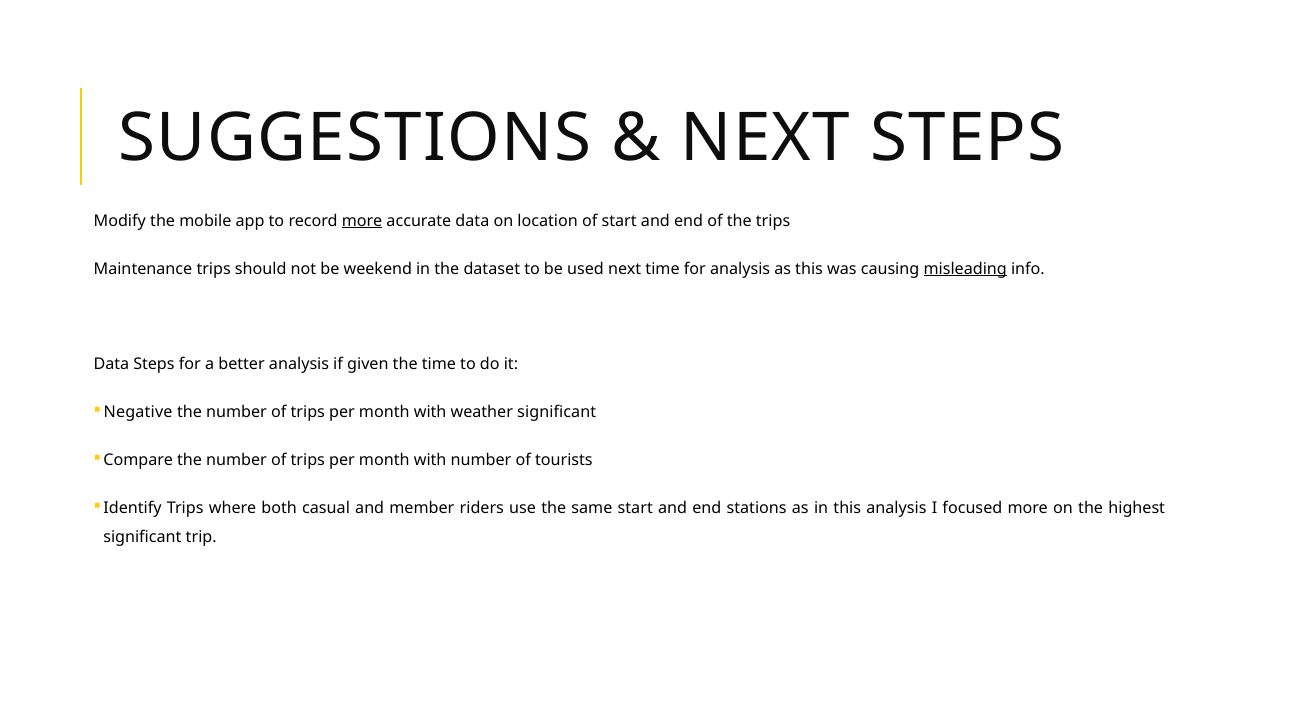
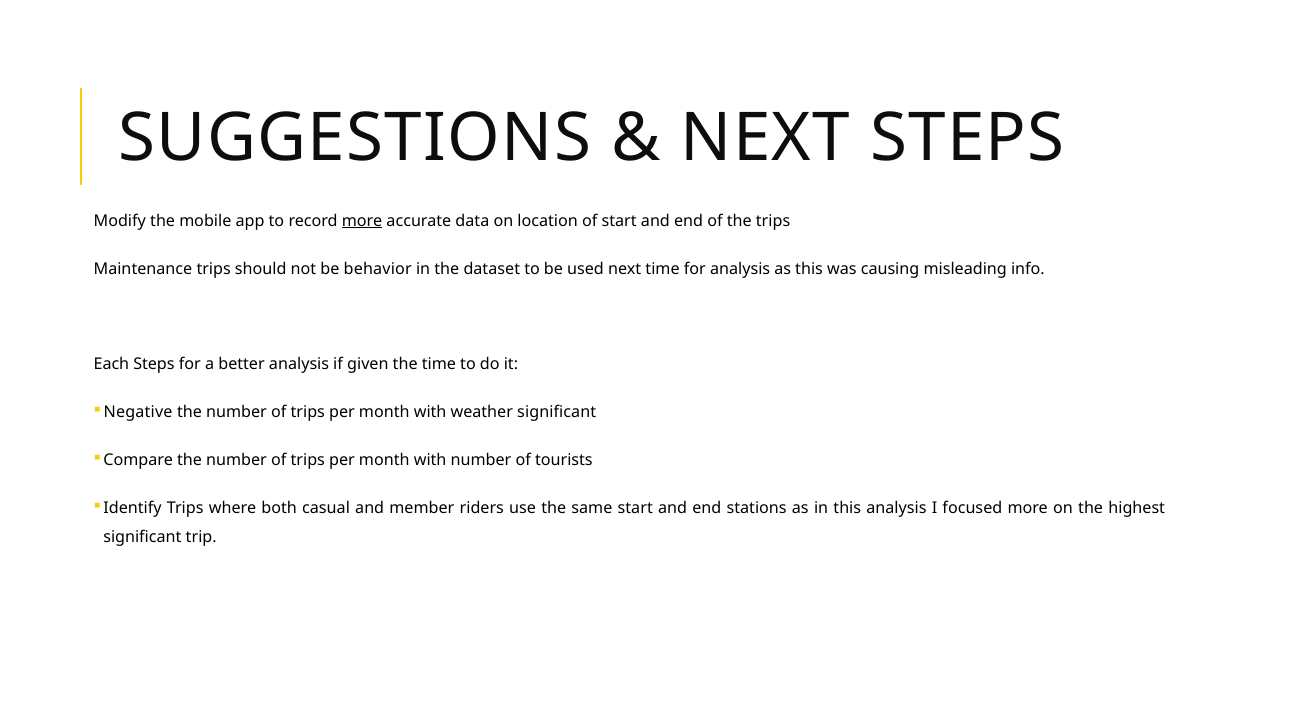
weekend: weekend -> behavior (378, 269)
misleading underline: present -> none (965, 269)
Data: Data -> Each (111, 365)
